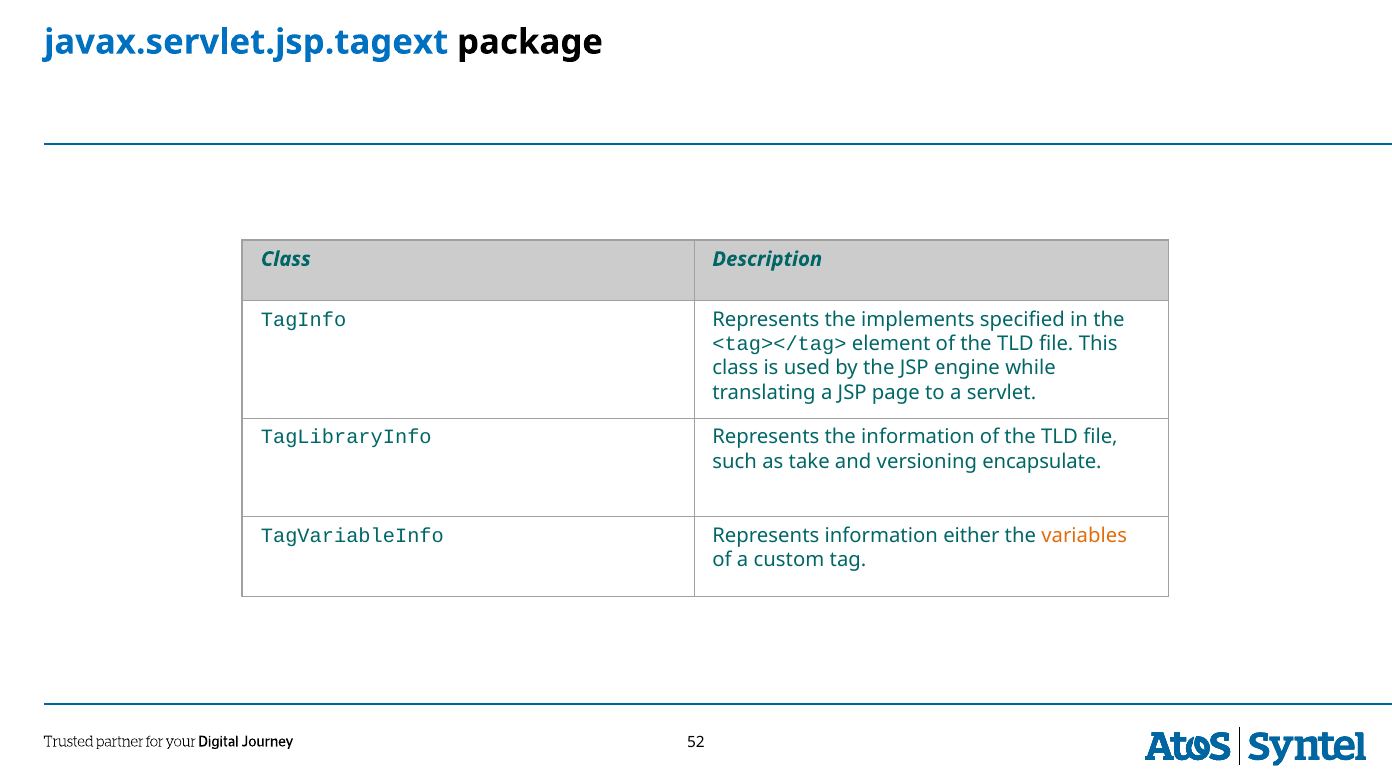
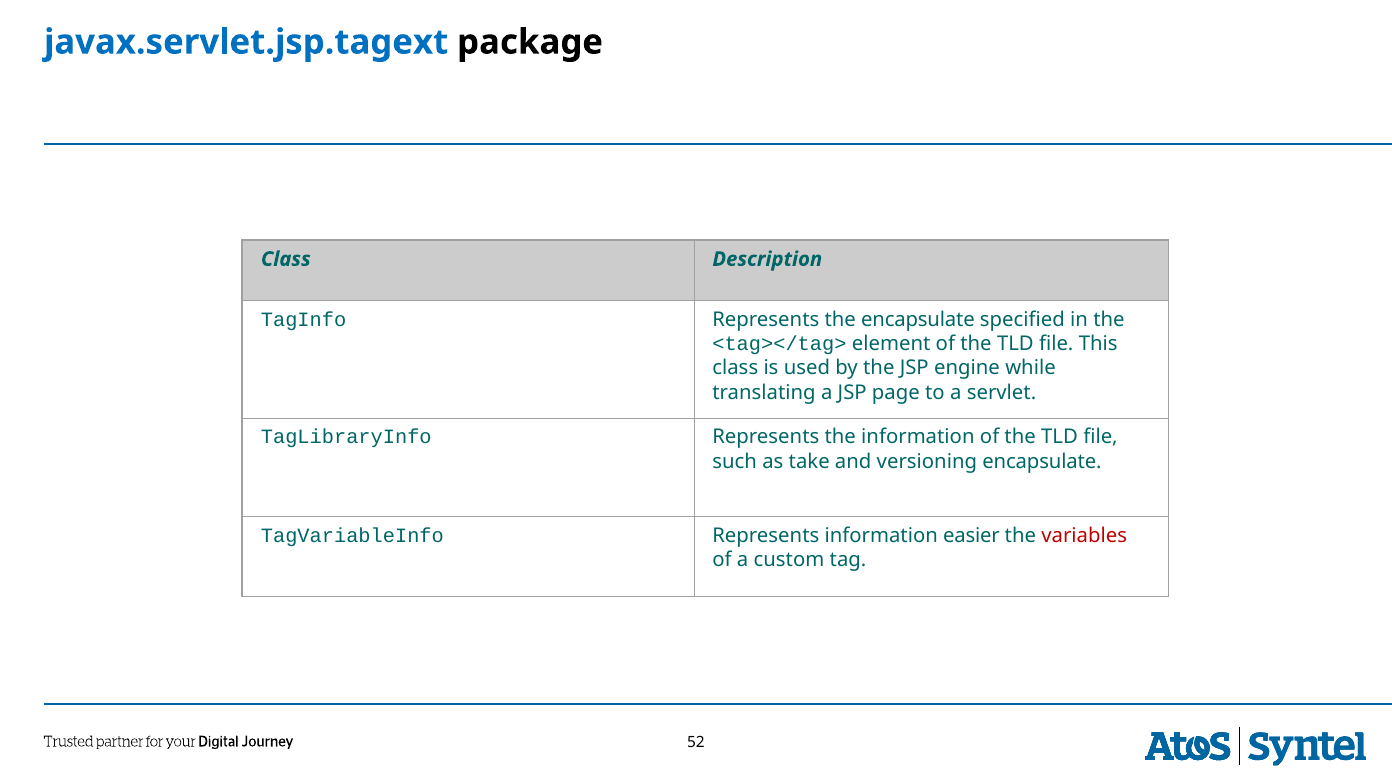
the implements: implements -> encapsulate (918, 319)
either: either -> easier (971, 536)
variables colour: orange -> red (1084, 536)
